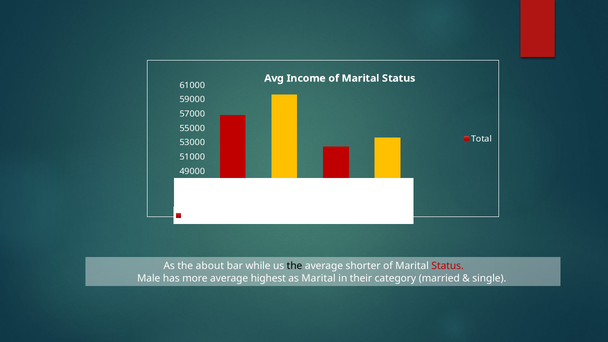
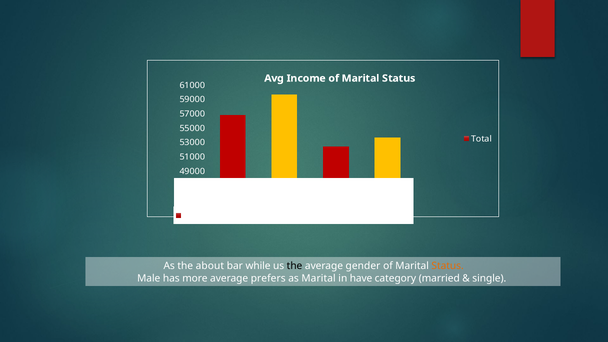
shorter: shorter -> gender (363, 266)
Status colour: red -> orange (448, 266)
highest: highest -> prefers (268, 278)
their: their -> have (361, 278)
